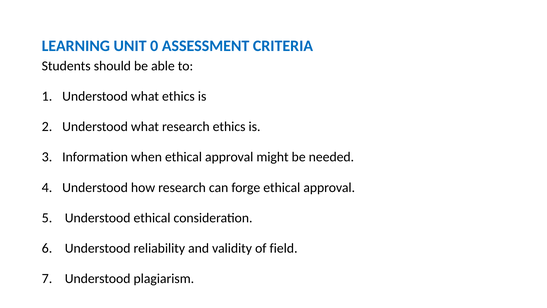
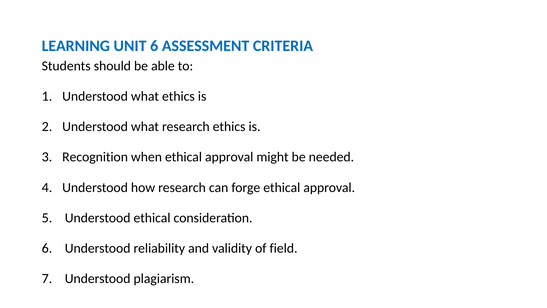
UNIT 0: 0 -> 6 (154, 46)
Information: Information -> Recognition (95, 157)
